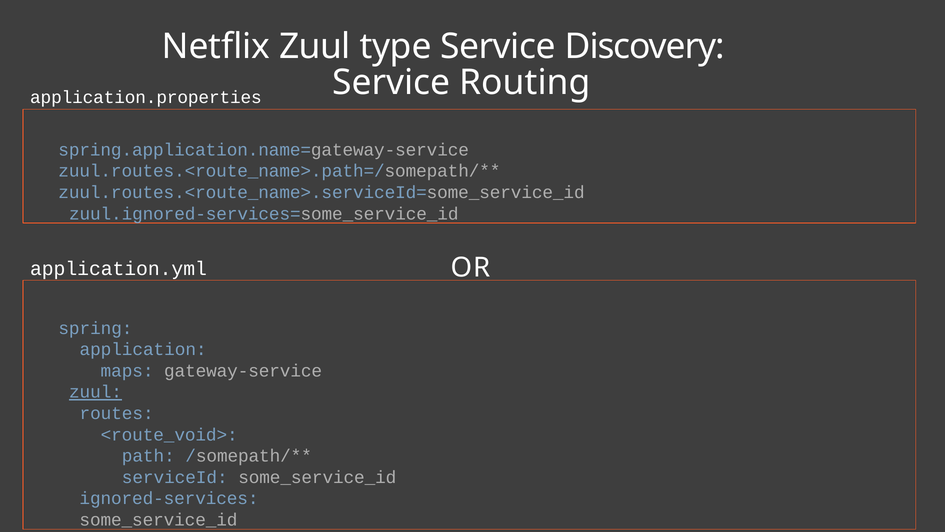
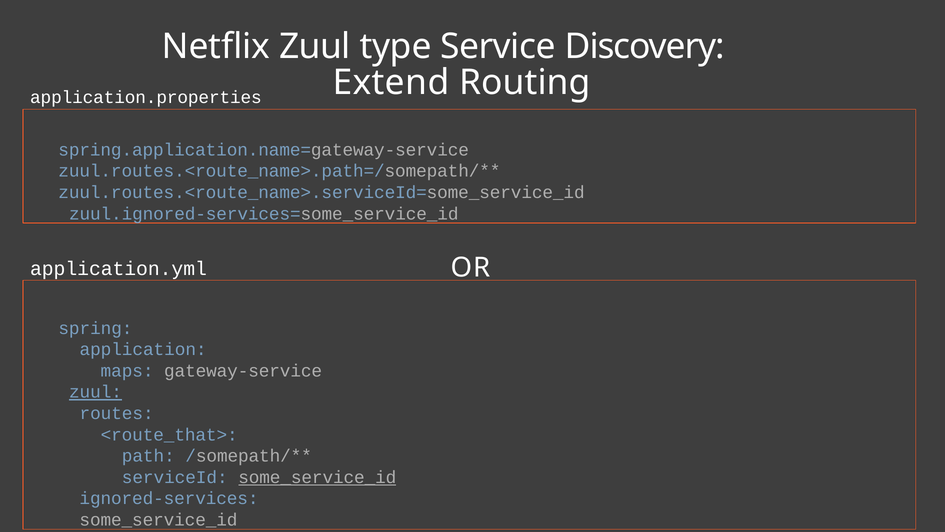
Service: Service -> Extend (391, 83)
<route_void>: <route_void> -> <route_that> (169, 434)
some_service_id underline: none -> present (317, 477)
